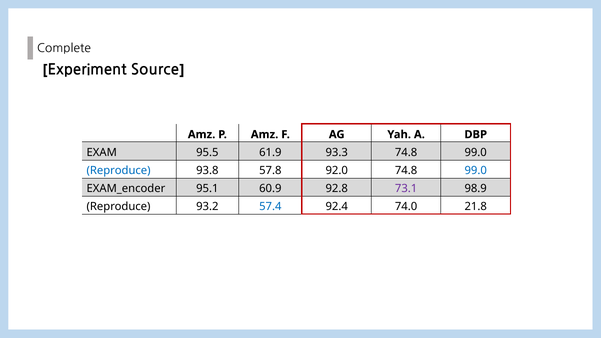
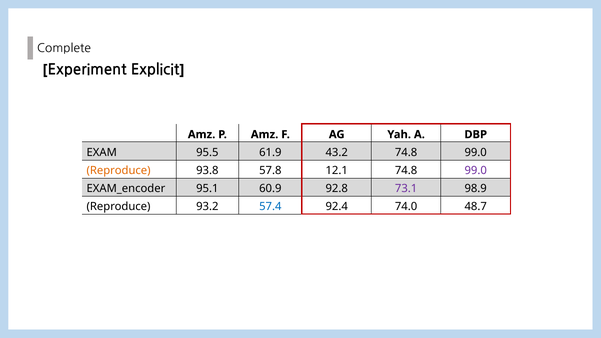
Source: Source -> Explicit (155, 70)
93.3: 93.3 -> 43.2 (337, 153)
Reproduce colour: blue -> orange (119, 171)
92.0: 92.0 -> 12.1 (337, 171)
99.0 colour: blue -> purple (476, 171)
21.8: 21.8 -> 48.7 (476, 207)
